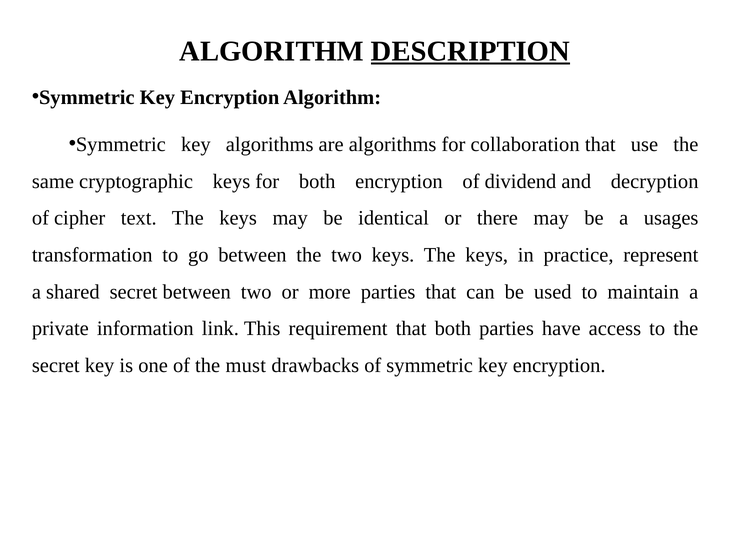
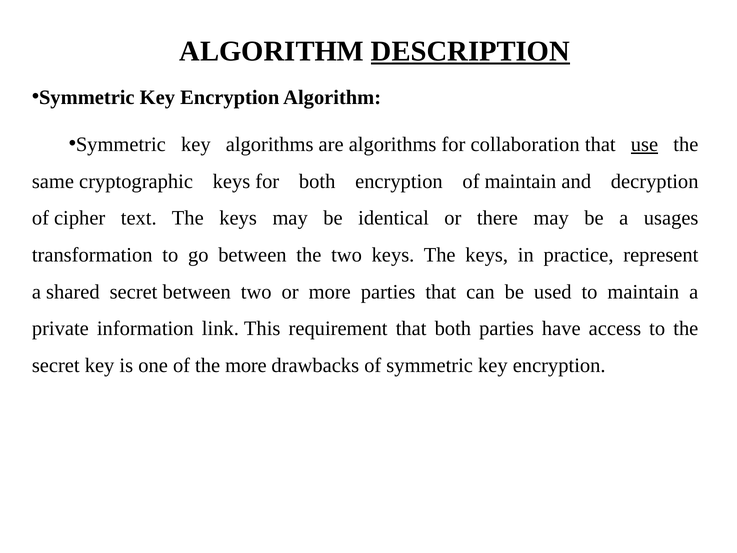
use underline: none -> present (644, 144)
of dividend: dividend -> maintain (521, 181)
the must: must -> more (246, 365)
